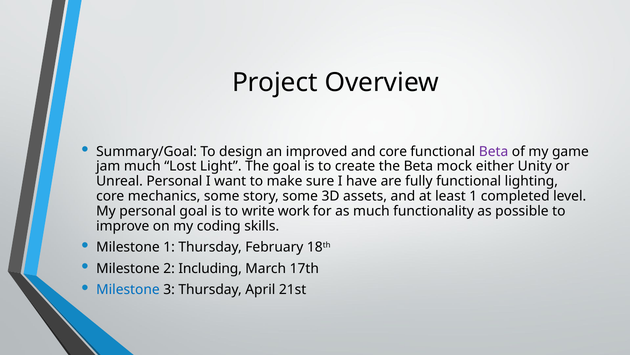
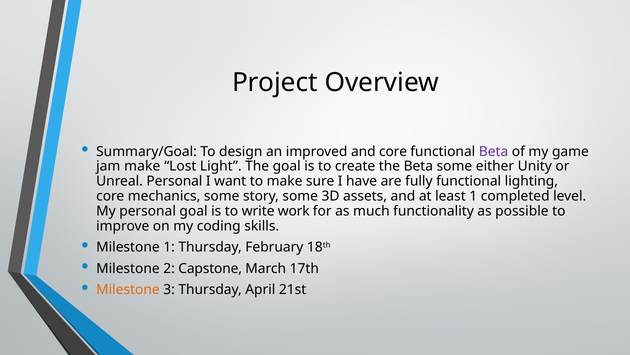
jam much: much -> make (142, 166)
Beta mock: mock -> some (454, 166)
Including: Including -> Capstone (210, 268)
Milestone colour: blue -> orange (128, 289)
